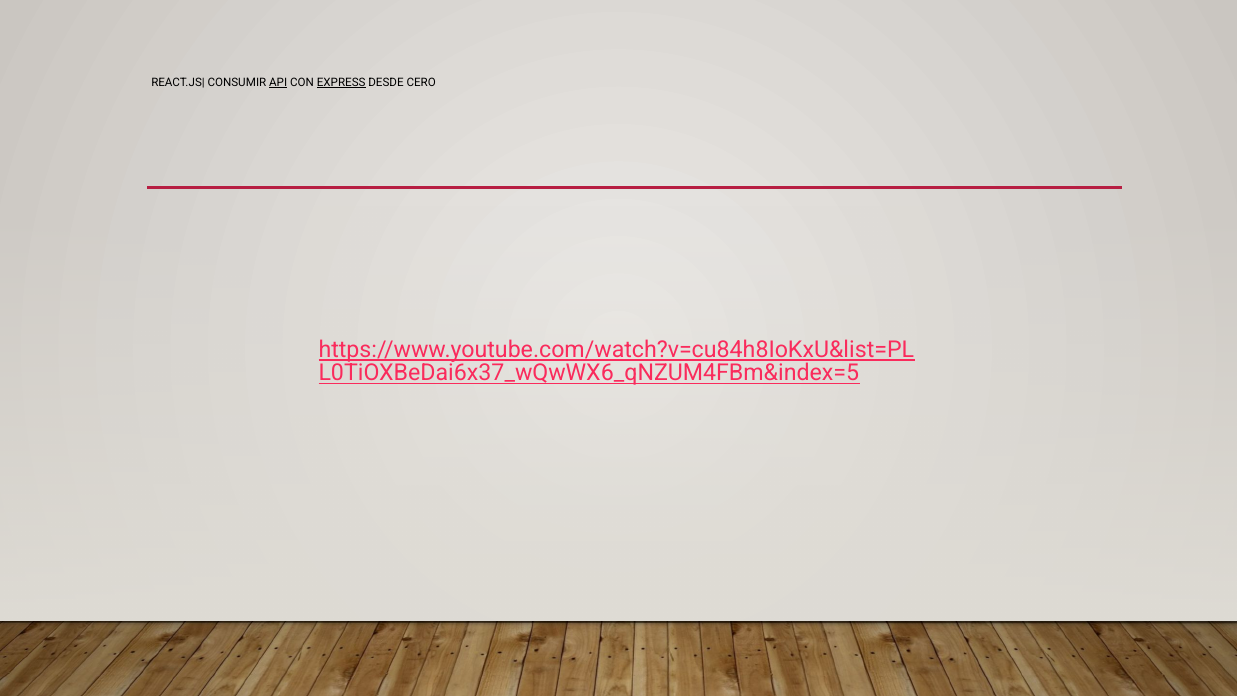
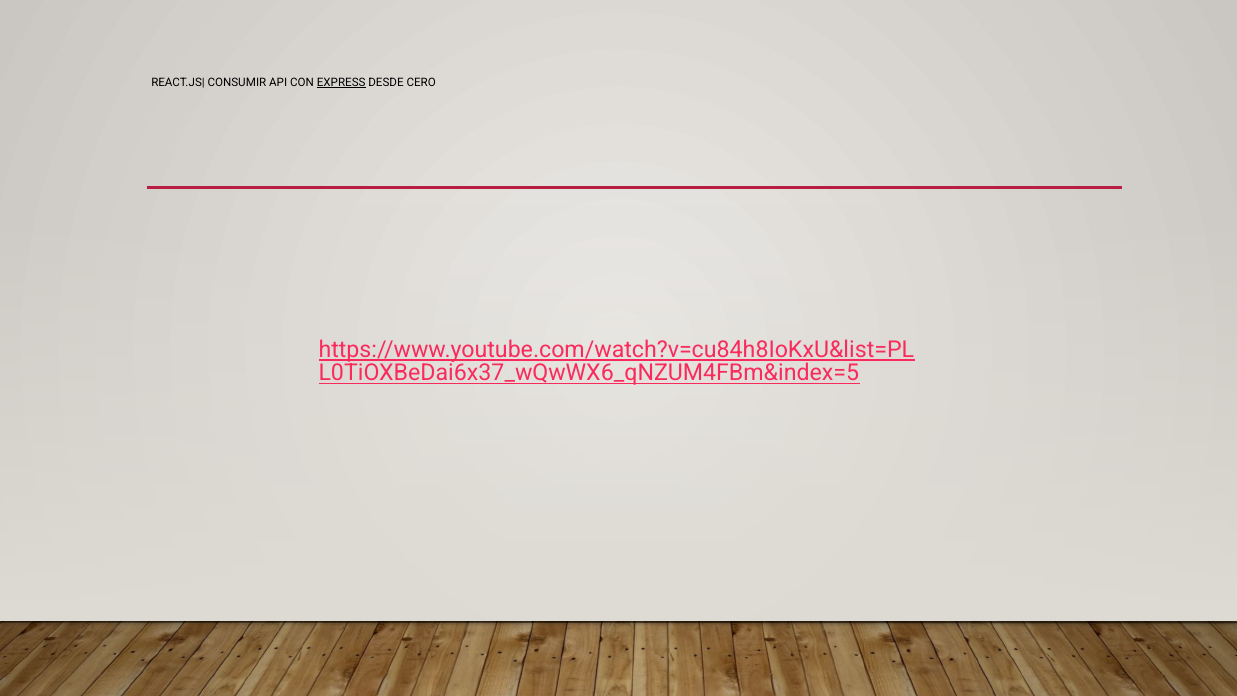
API underline: present -> none (278, 82)
